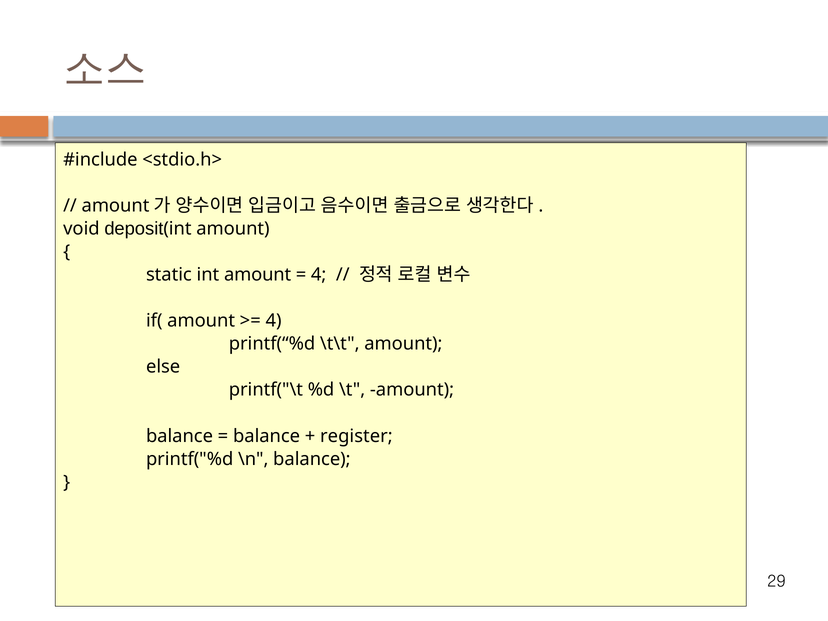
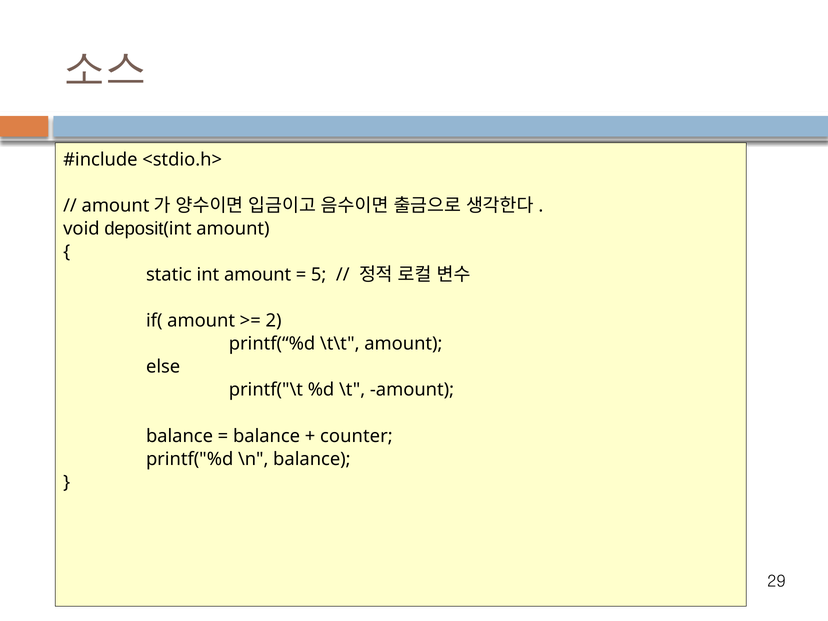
4: 4 -> 5 (319, 275)
4: 4 -> 2 (274, 321)
register: register -> counter (356, 436)
